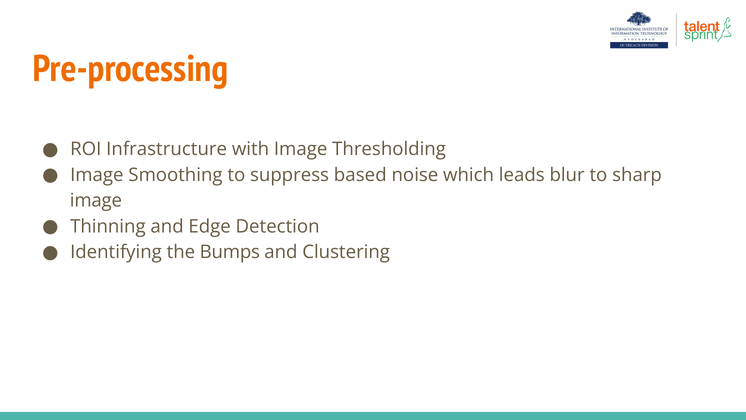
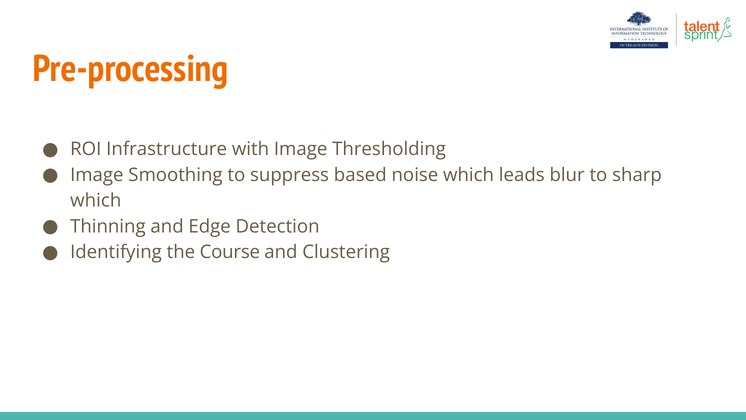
image: image -> which (96, 200)
Bumps: Bumps -> Course (230, 252)
